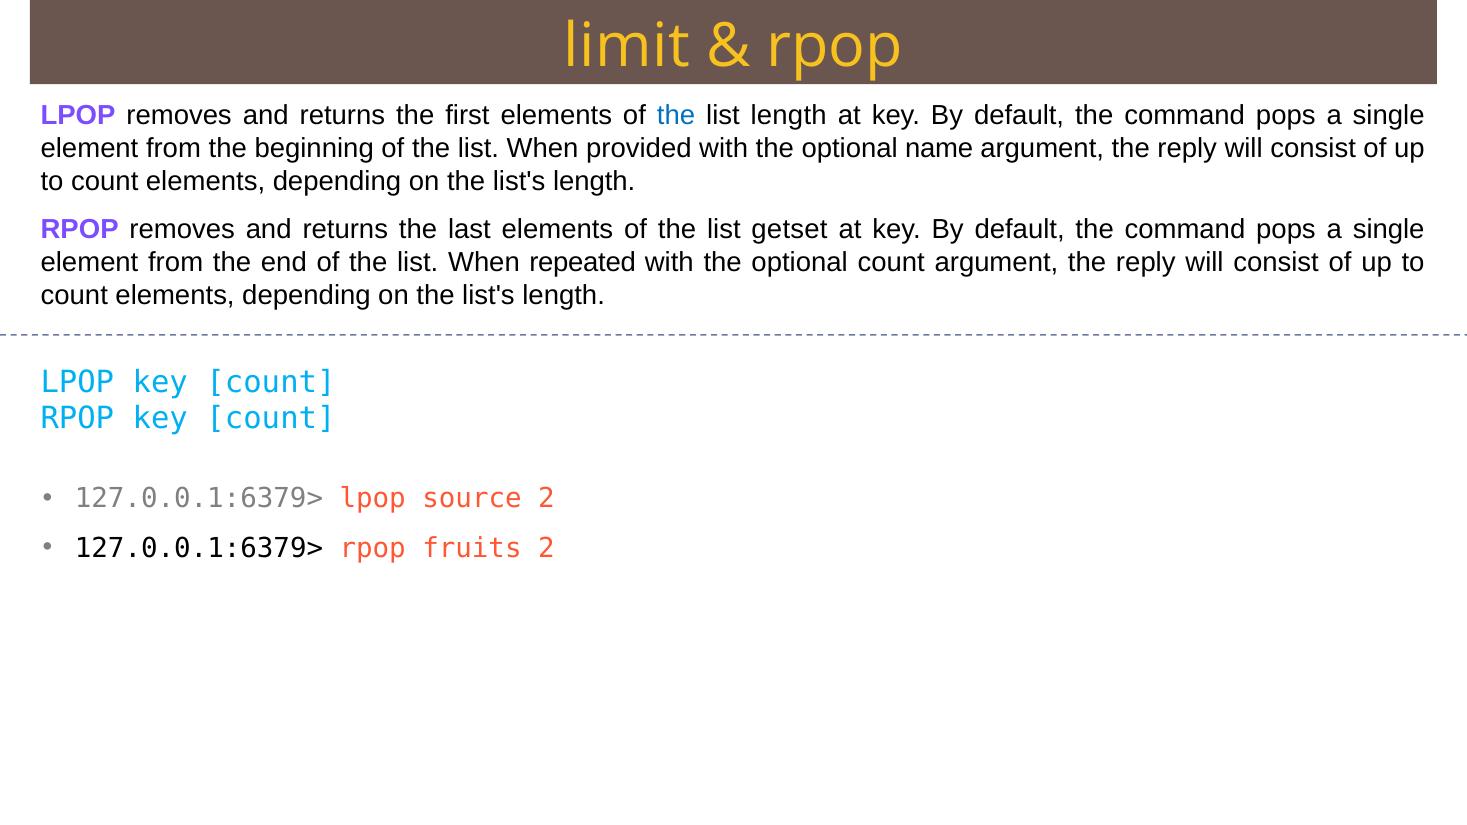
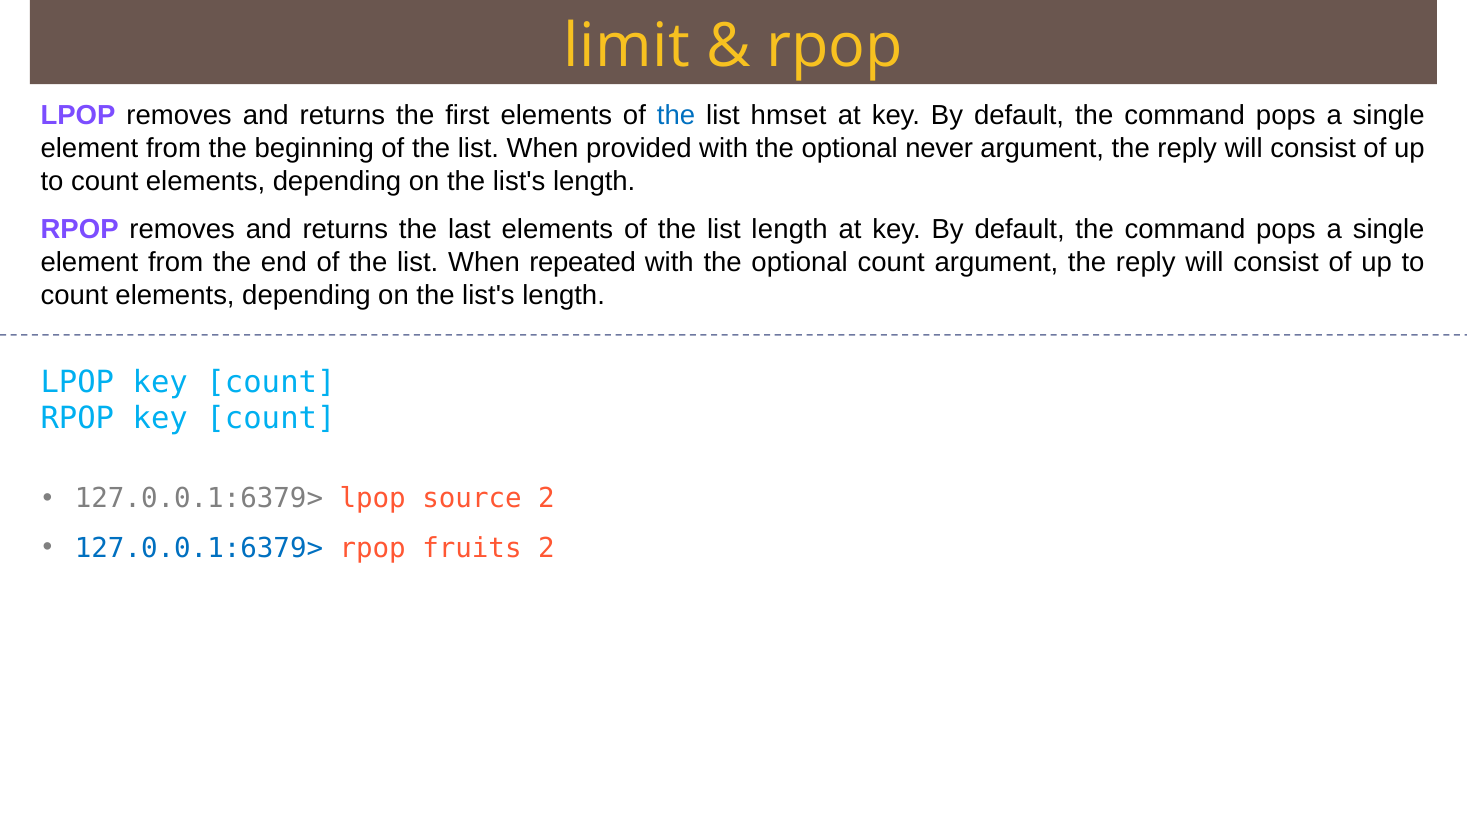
list length: length -> hmset (789, 116)
name: name -> never (939, 149)
list getset: getset -> length (790, 229)
127.0.0.1:6379> colour: black -> blue (199, 548)
